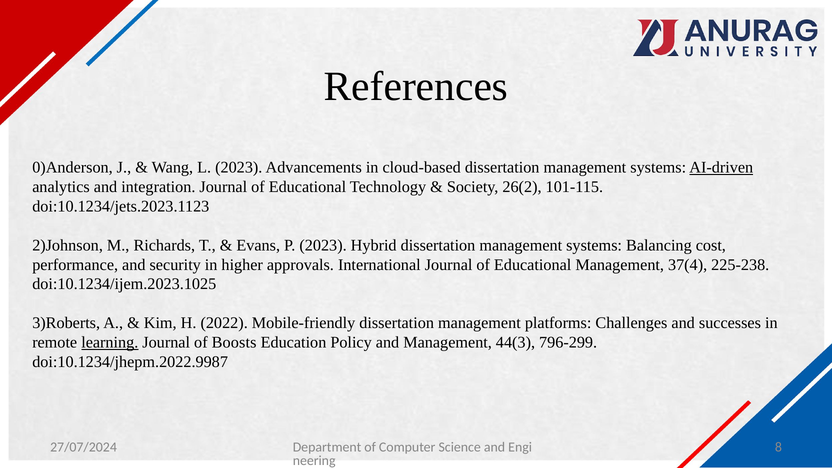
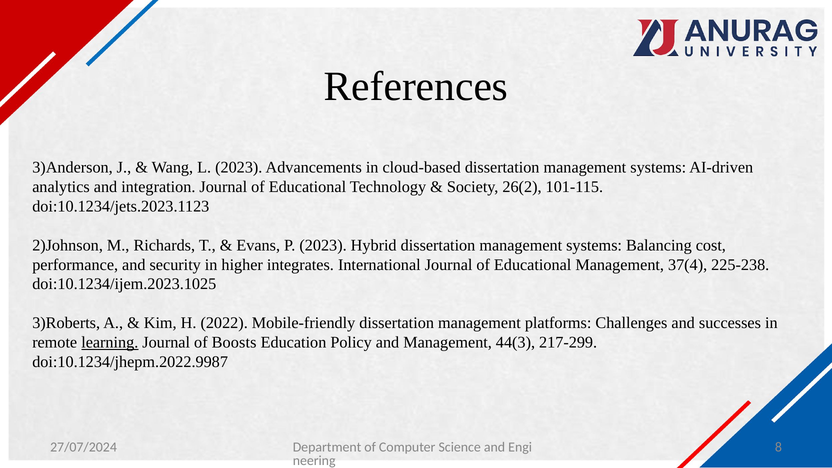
0)Anderson: 0)Anderson -> 3)Anderson (73, 168)
AI-driven underline: present -> none (721, 168)
approvals: approvals -> integrates (300, 265)
796-299: 796-299 -> 217-299 (568, 342)
